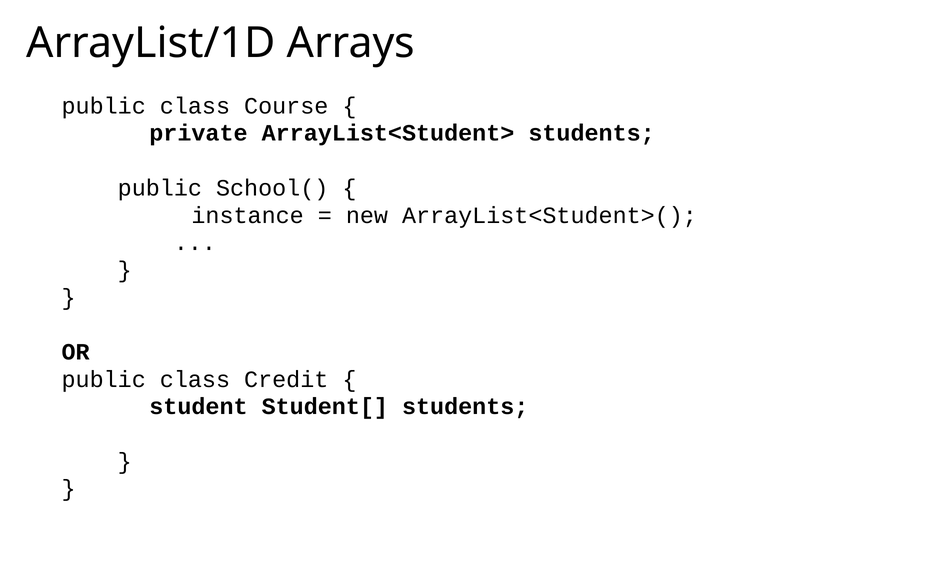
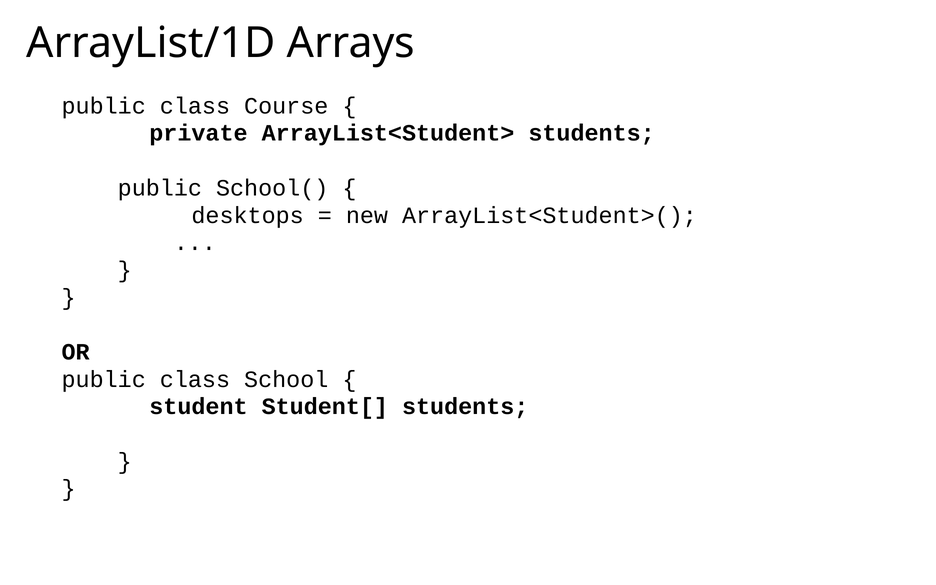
instance: instance -> desktops (248, 215)
Credit: Credit -> School (286, 379)
